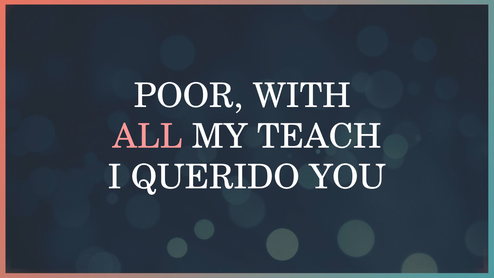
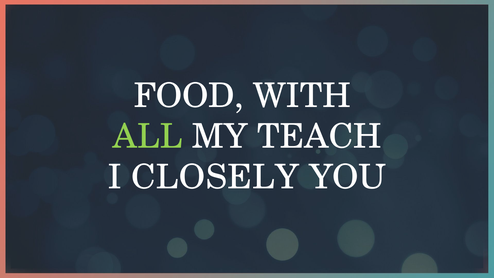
POOR: POOR -> FOOD (189, 96)
ALL colour: pink -> light green (147, 137)
QUERIDO: QUERIDO -> CLOSELY (215, 177)
